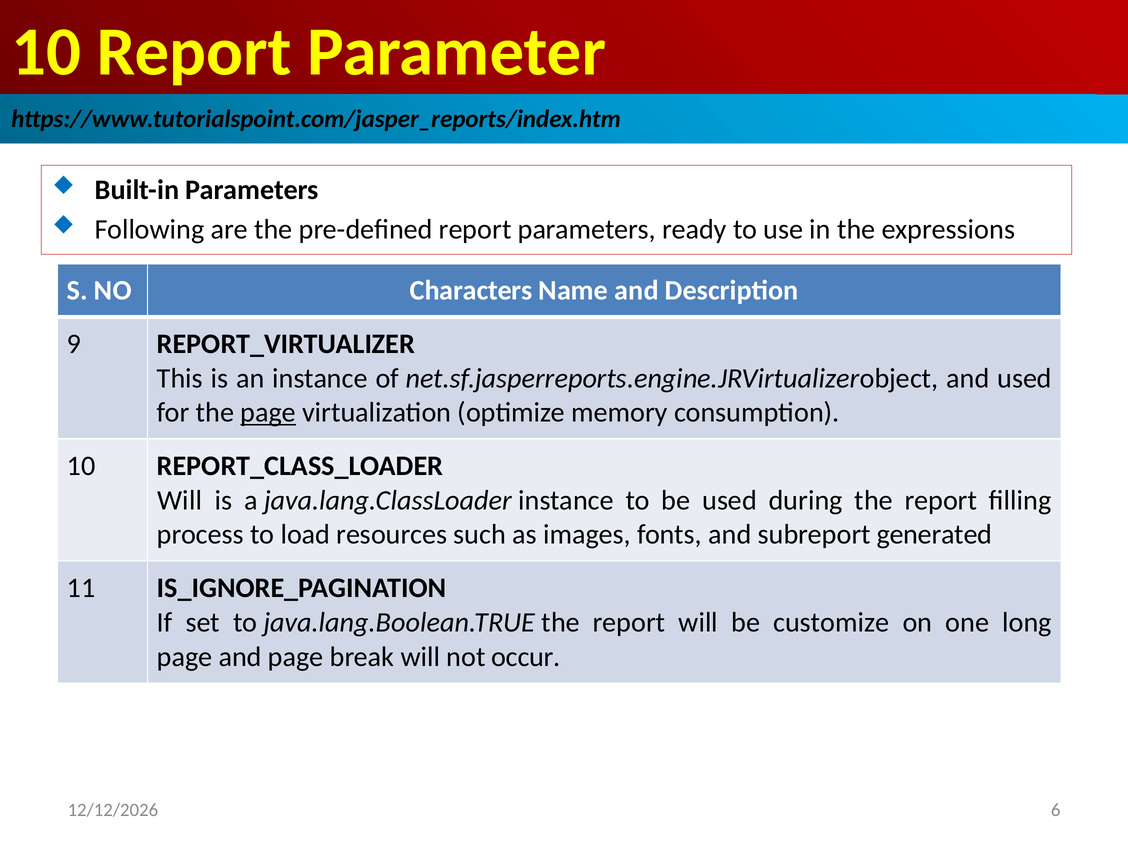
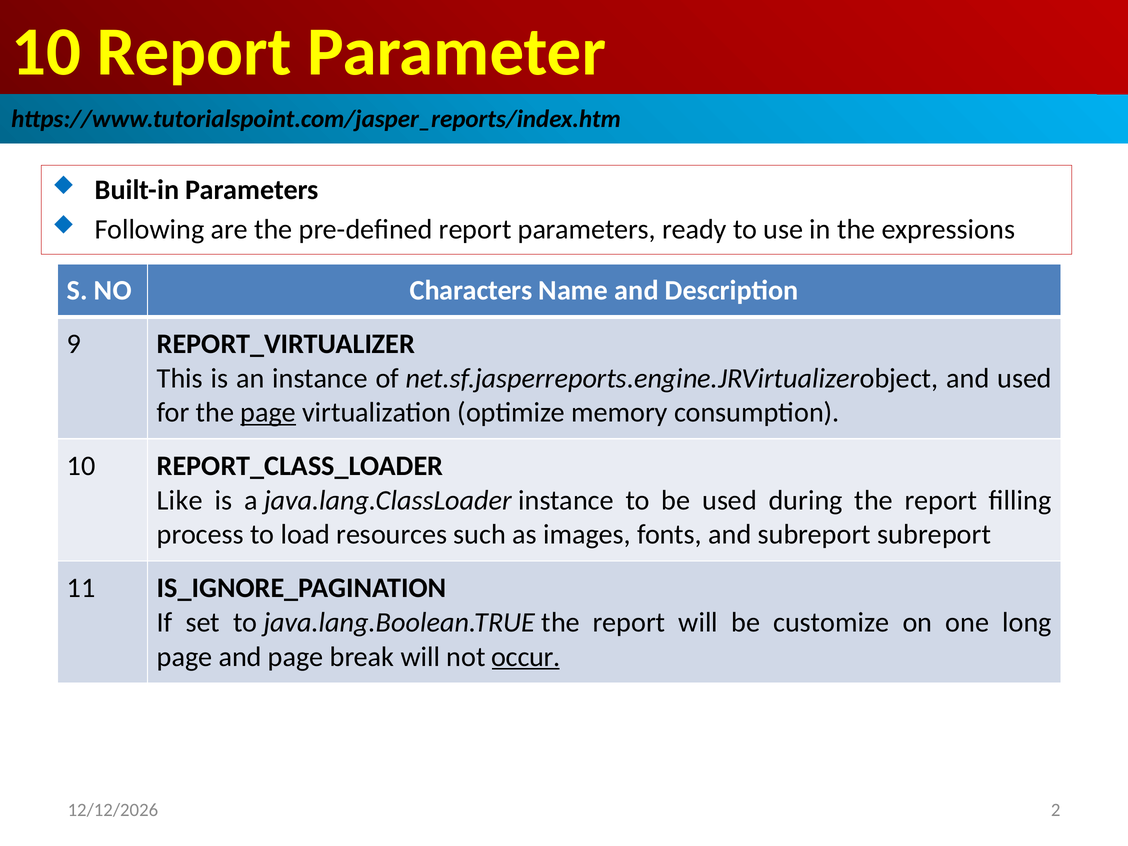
Will: Will -> Like (180, 500)
subreport generated: generated -> subreport (934, 535)
occur underline: none -> present (526, 657)
6: 6 -> 2 (1056, 810)
